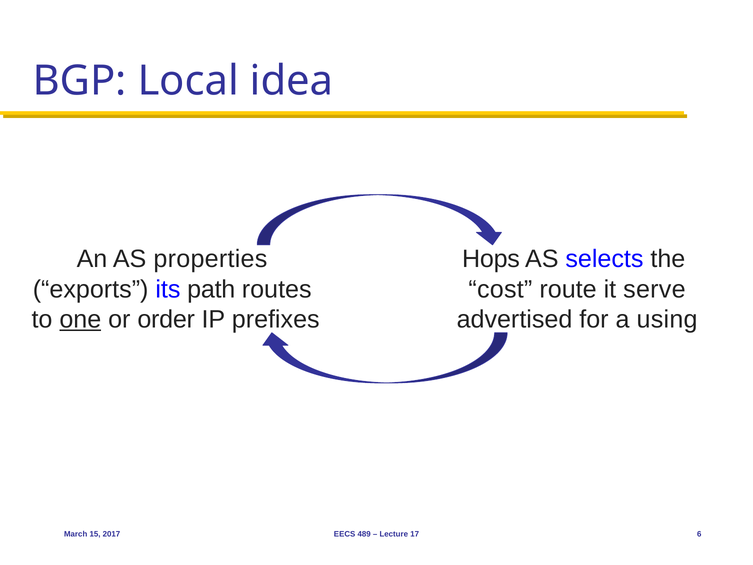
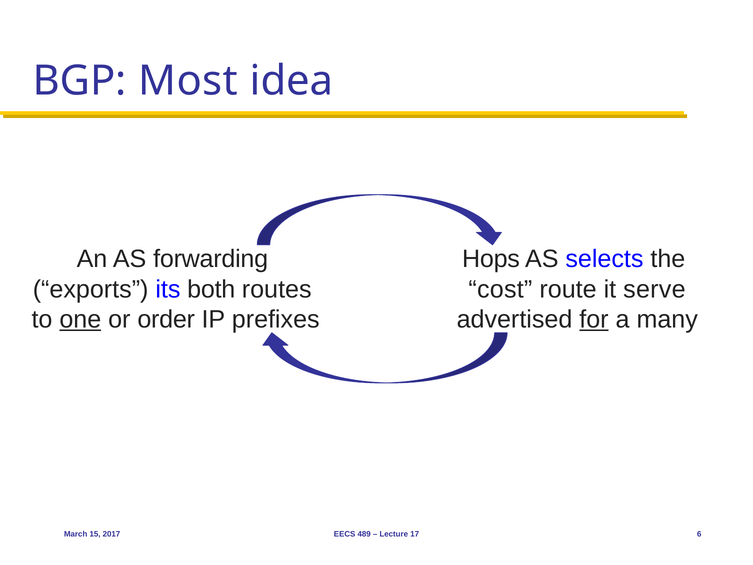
Local: Local -> Most (188, 81)
properties: properties -> forwarding (211, 259)
path: path -> both (211, 289)
for underline: none -> present (594, 319)
using: using -> many (667, 319)
